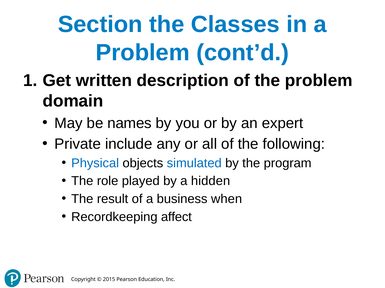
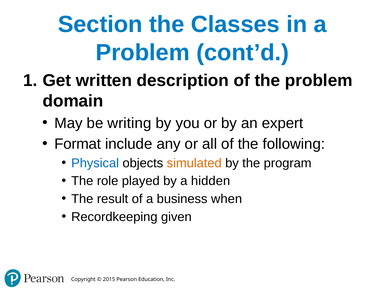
names: names -> writing (129, 123)
Private: Private -> Format (78, 144)
simulated colour: blue -> orange (194, 163)
affect: affect -> given (176, 217)
